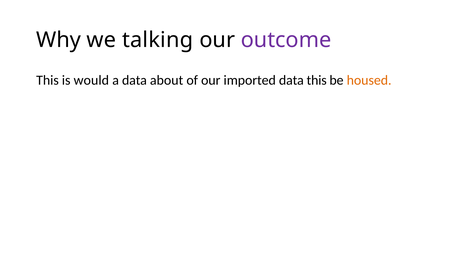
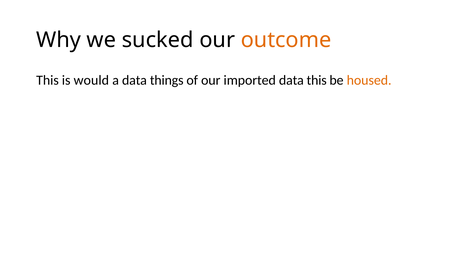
talking: talking -> sucked (158, 40)
outcome colour: purple -> orange (286, 40)
about: about -> things (167, 80)
